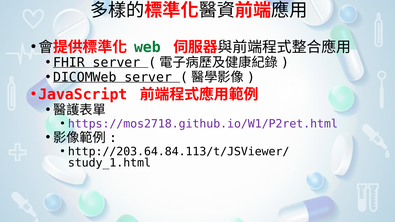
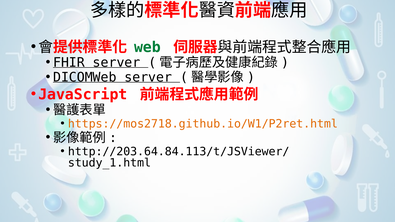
https://mos2718.github.io/W1/P2ret.html colour: purple -> orange (203, 124)
